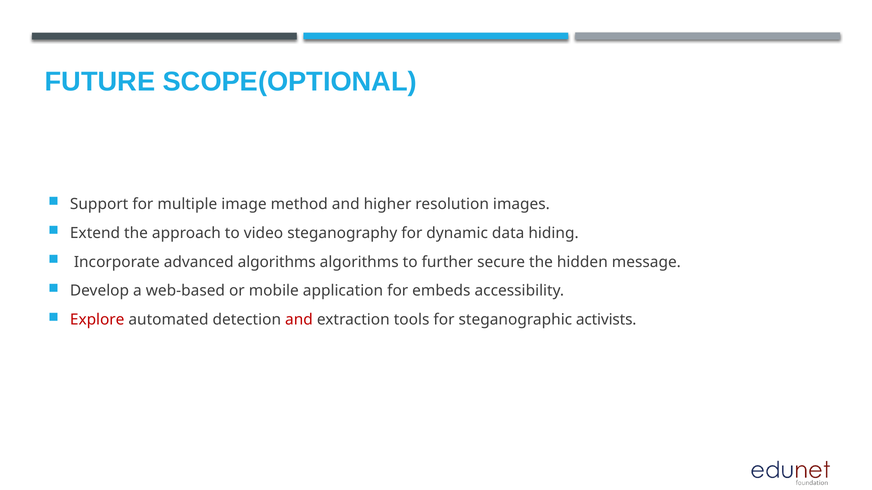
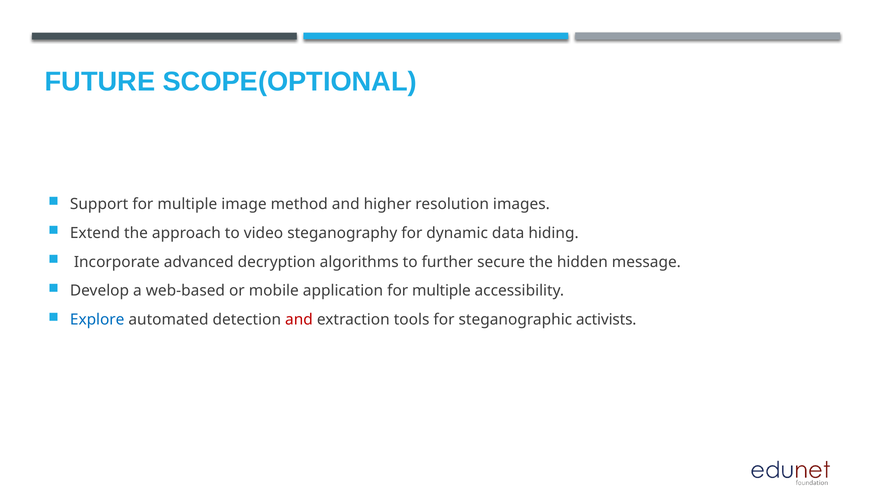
advanced algorithms: algorithms -> decryption (277, 262)
application for embeds: embeds -> multiple (441, 291)
Explore colour: red -> blue (97, 320)
